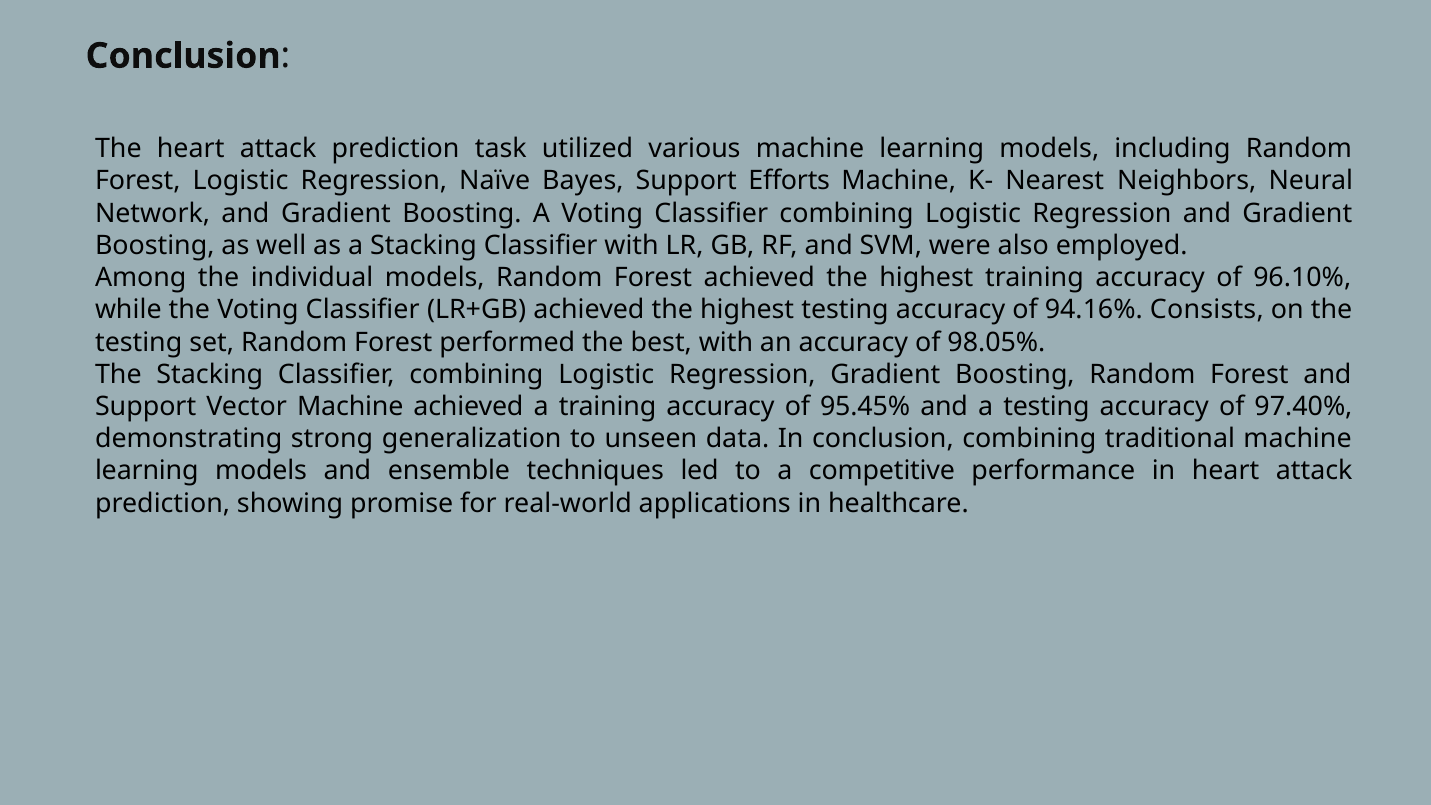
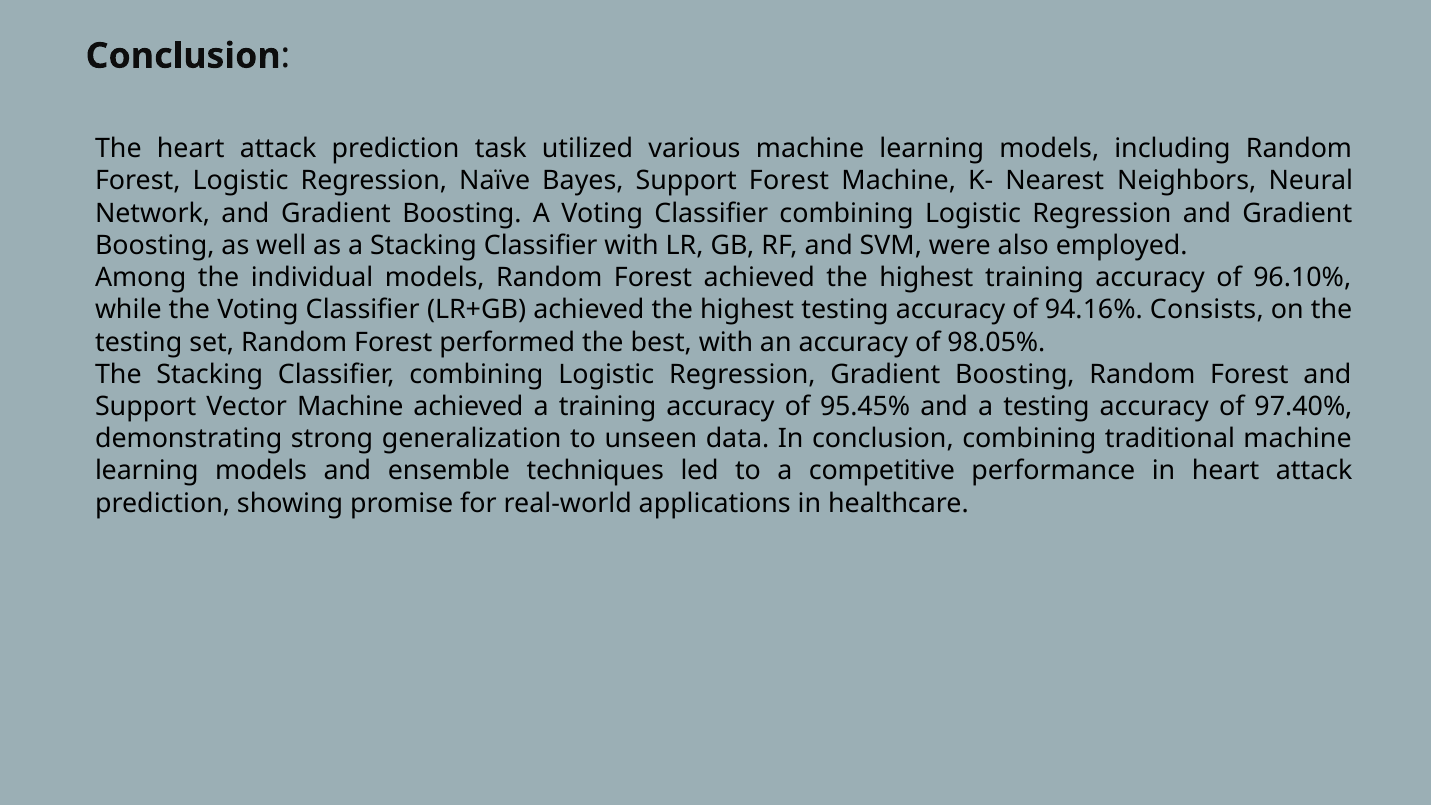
Support Efforts: Efforts -> Forest (789, 181)
